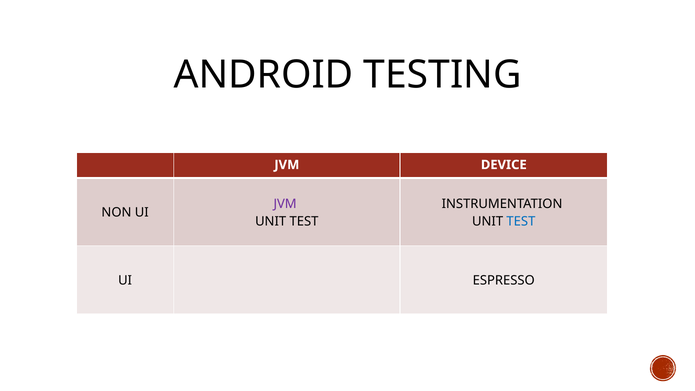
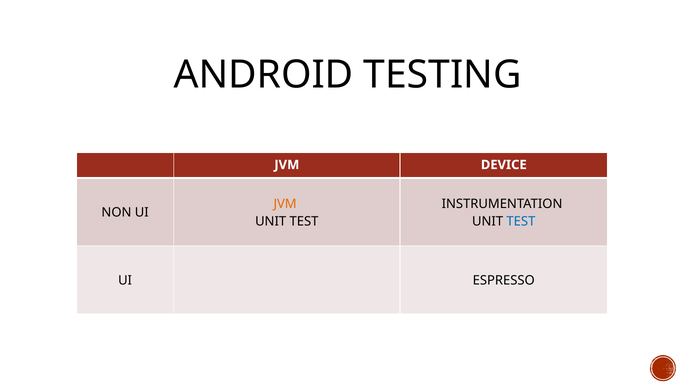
JVM colour: purple -> orange (285, 204)
